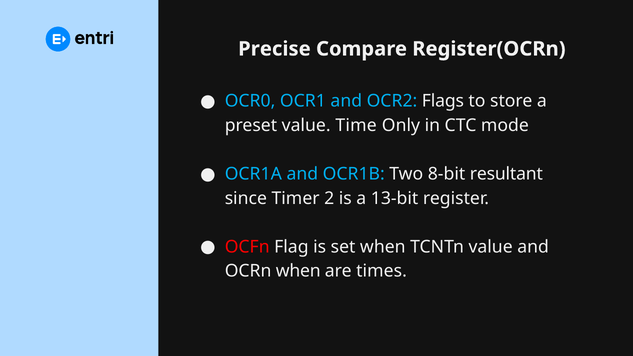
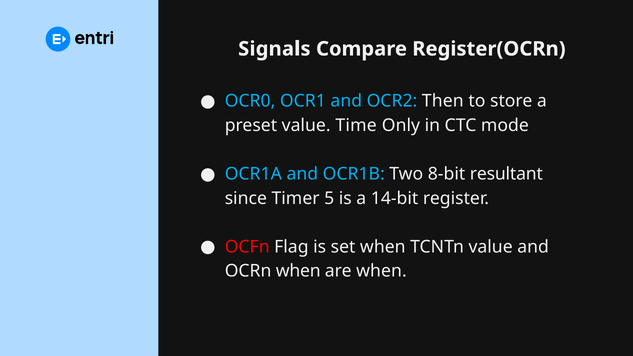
Precise: Precise -> Signals (274, 49)
Flags: Flags -> Then (443, 101)
2: 2 -> 5 (329, 198)
13-bit: 13-bit -> 14-bit (395, 198)
are times: times -> when (381, 271)
